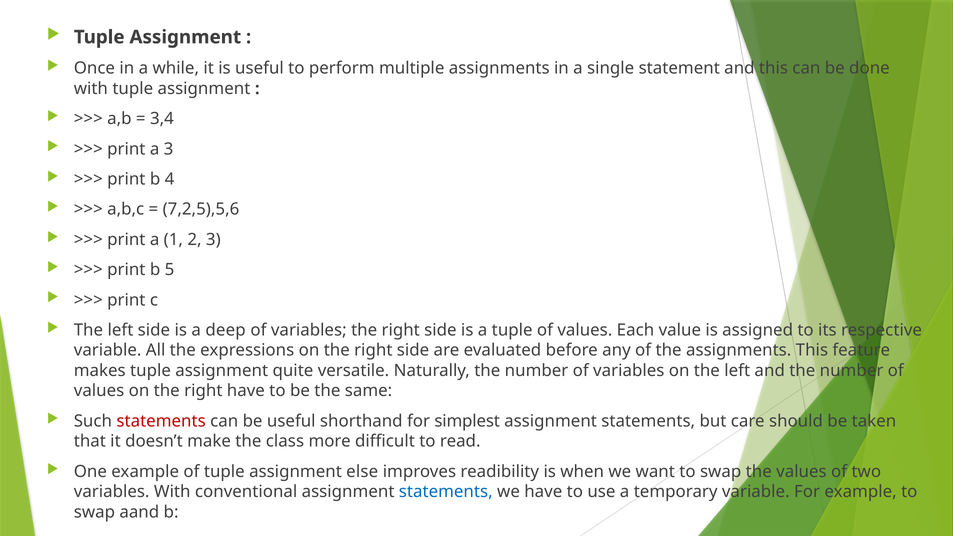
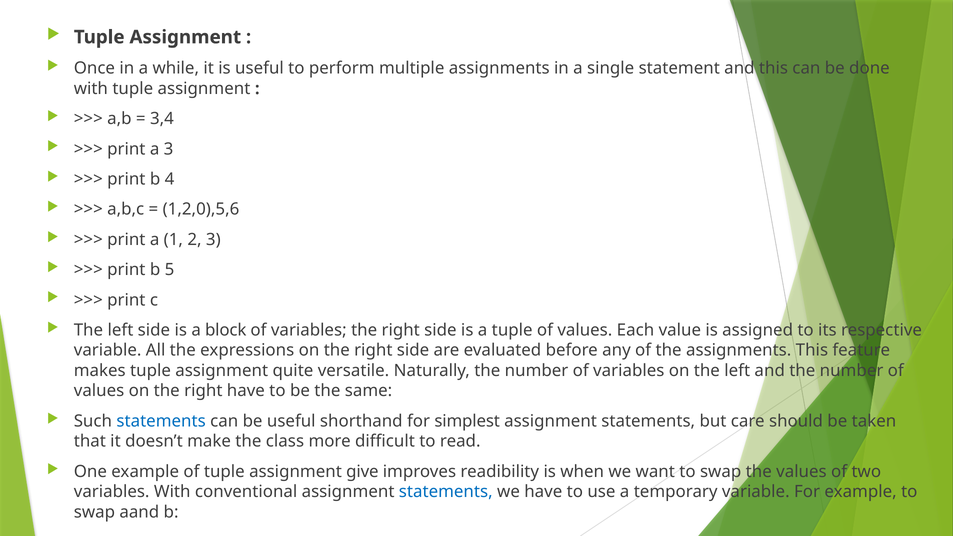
7,2,5),5,6: 7,2,5),5,6 -> 1,2,0),5,6 (201, 209)
deep: deep -> block (226, 330)
statements colour: red -> blue (161, 421)
else: else -> give (362, 472)
